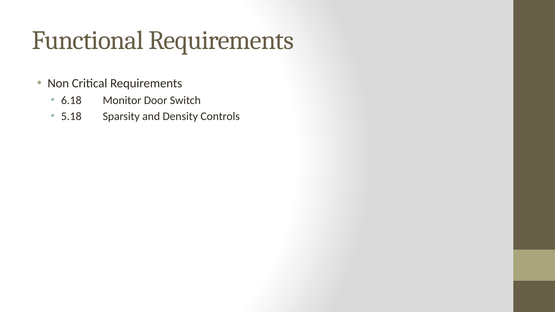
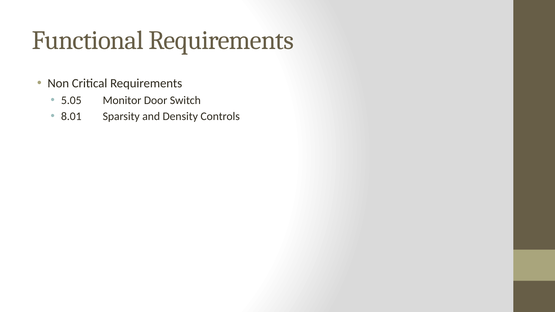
6.18: 6.18 -> 5.05 (71, 100)
5.18: 5.18 -> 8.01 (71, 116)
